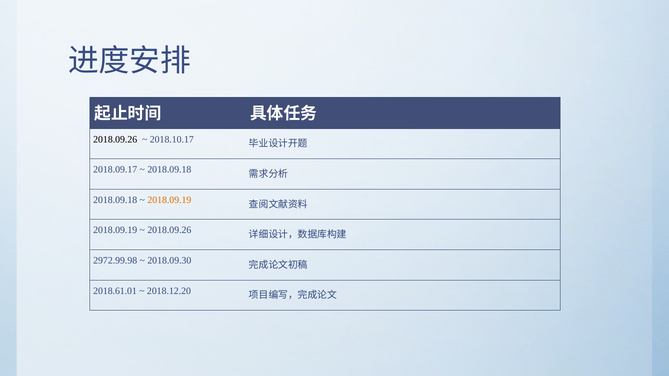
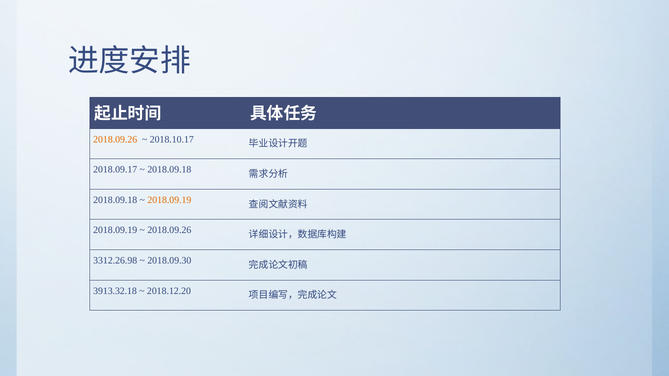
2018.09.26 colour: black -> orange (115, 139)
2972.99.98: 2972.99.98 -> 3312.26.98 (115, 261)
2018.61.01: 2018.61.01 -> 3913.32.18 (115, 291)
